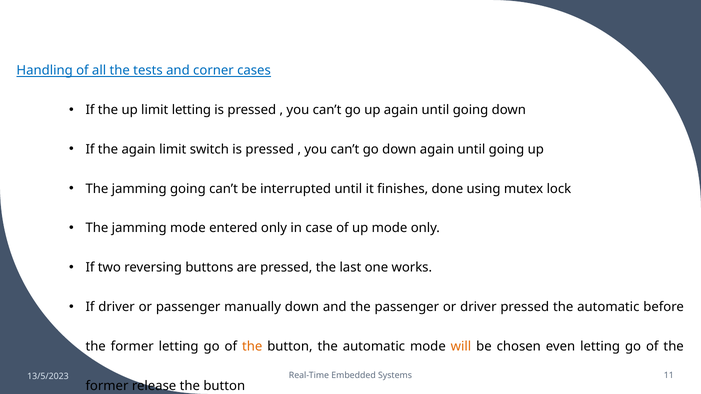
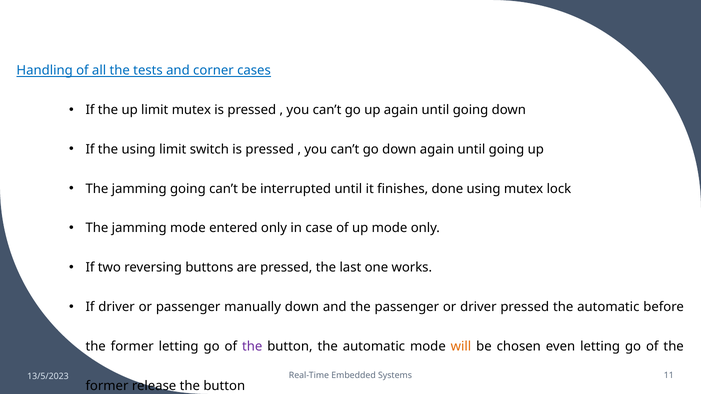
limit letting: letting -> mutex (191, 110)
the again: again -> using (139, 149)
the colour: orange -> purple (252, 347)
